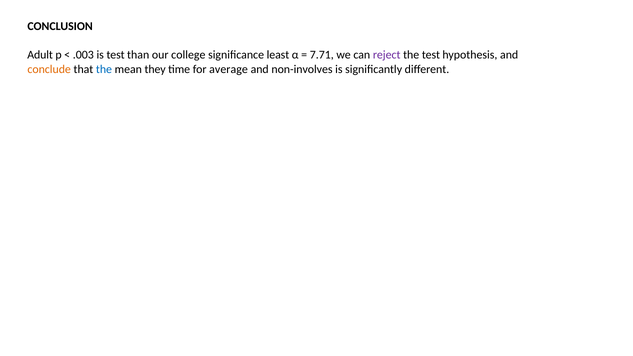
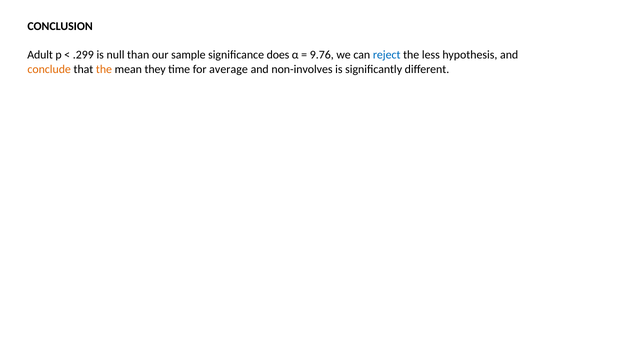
.003: .003 -> .299 (83, 55)
is test: test -> null (116, 55)
college: college -> sample (188, 55)
least: least -> does (278, 55)
7.71: 7.71 -> 9.76 (322, 55)
reject colour: purple -> blue (387, 55)
the test: test -> less (431, 55)
the colour: blue -> orange (104, 69)
